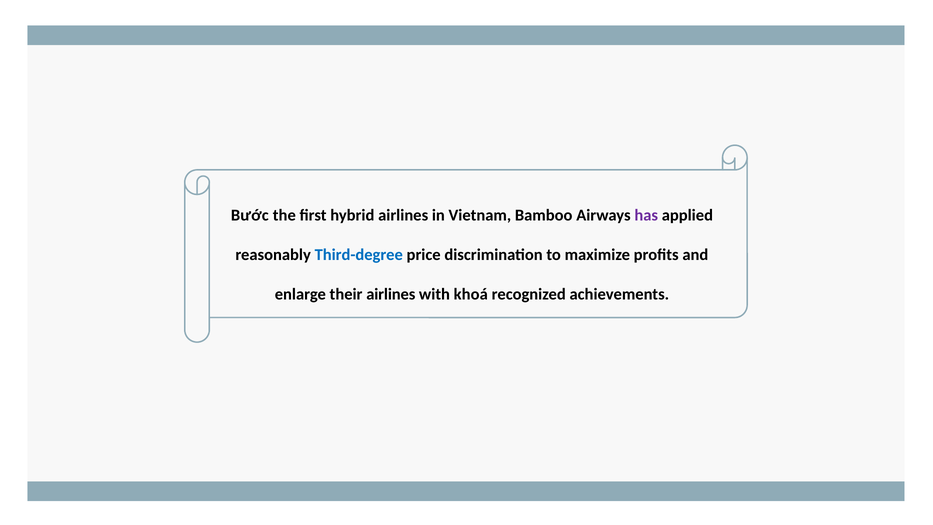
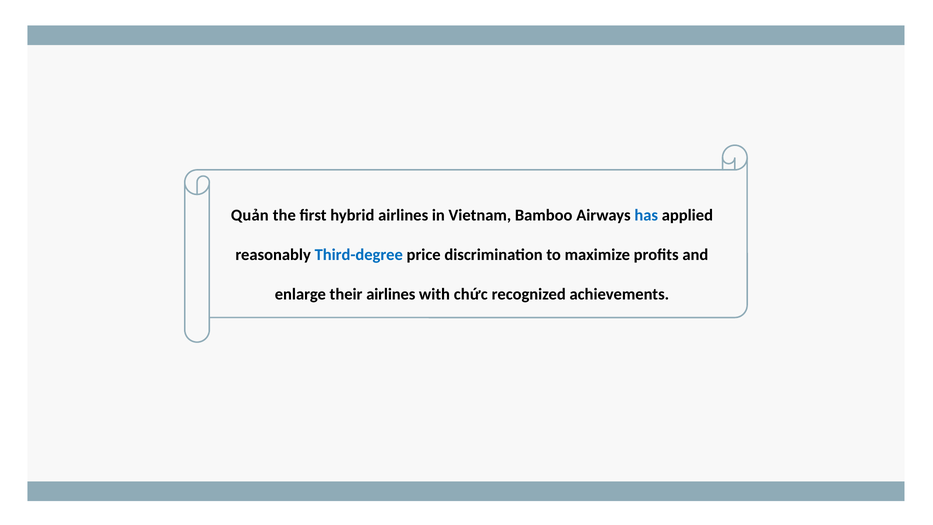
Bước: Bước -> Quản (250, 215)
has colour: purple -> blue (646, 215)
khoá: khoá -> chức (471, 294)
